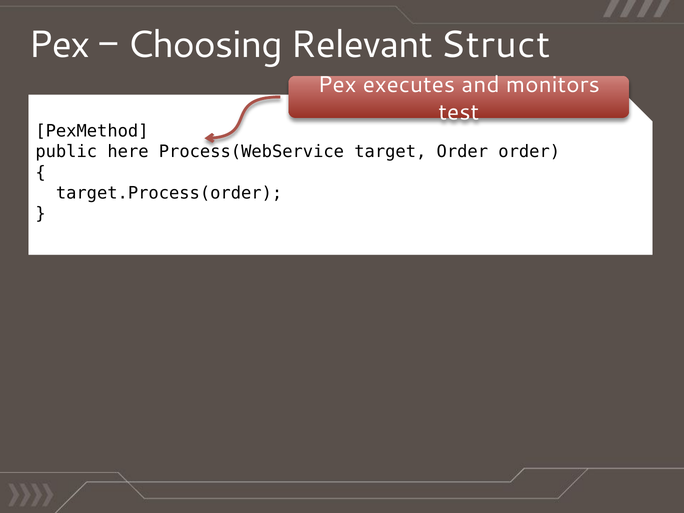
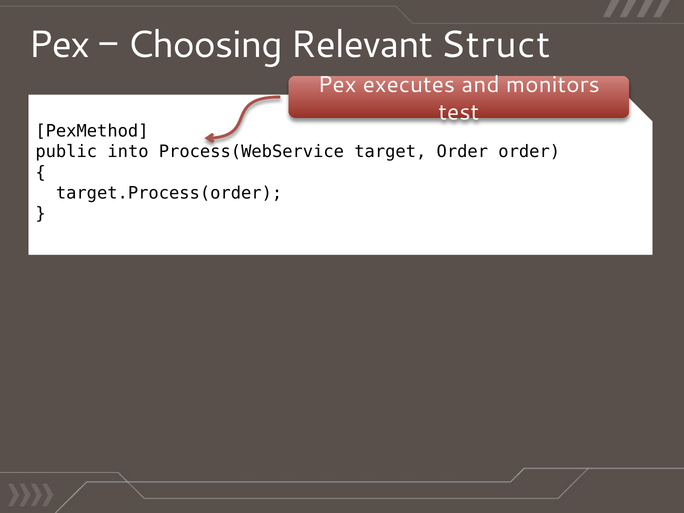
here: here -> into (128, 152)
